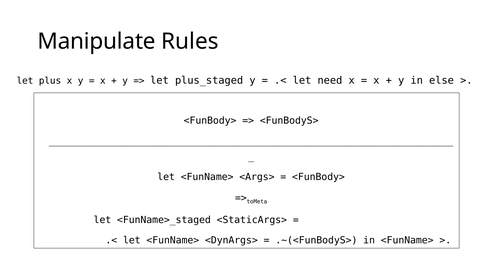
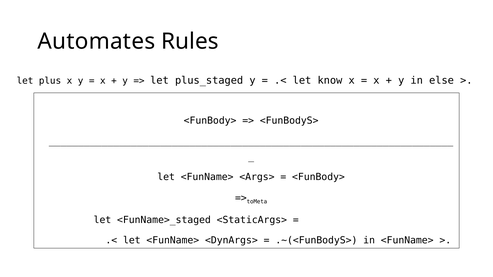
Manipulate: Manipulate -> Automates (96, 41)
need: need -> know (330, 81)
